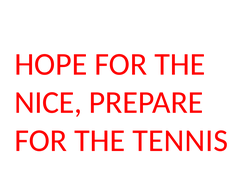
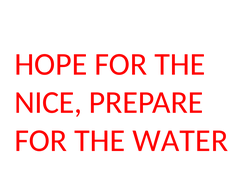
TENNIS: TENNIS -> WATER (180, 141)
